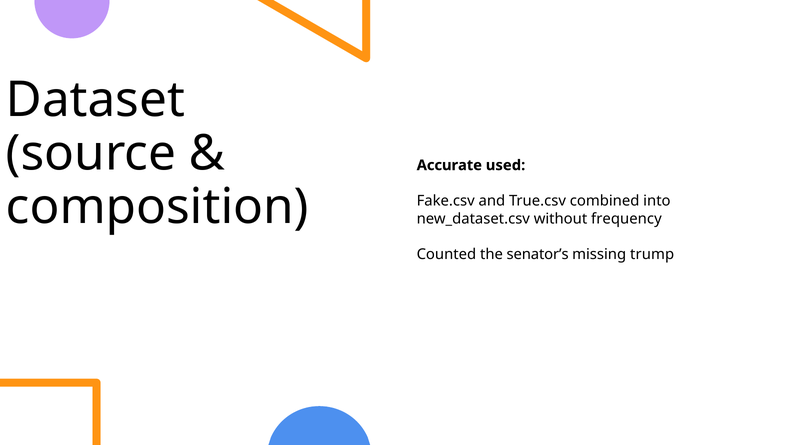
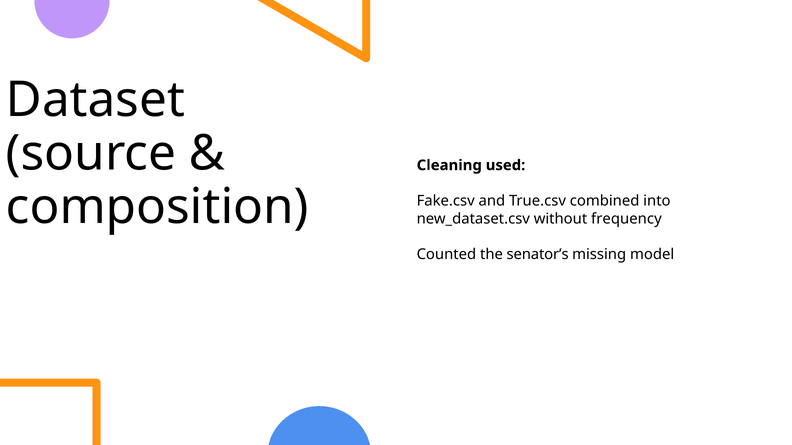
Accurate: Accurate -> Cleaning (449, 165)
trump: trump -> model (652, 255)
